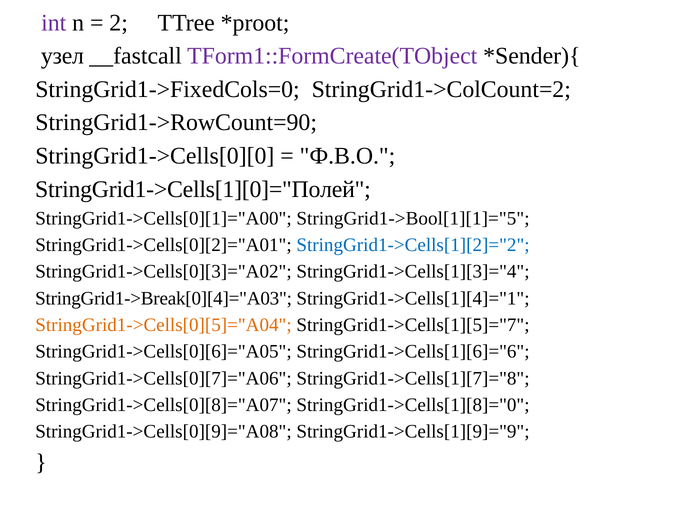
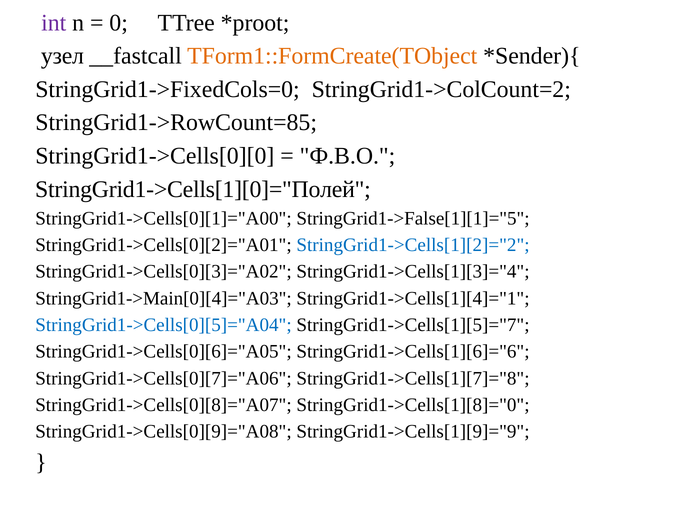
2: 2 -> 0 (119, 23)
TForm1::FormCreate(TObject colour: purple -> orange (332, 56)
StringGrid1->RowCount=90: StringGrid1->RowCount=90 -> StringGrid1->RowCount=85 (176, 123)
StringGrid1->Bool[1][1]="5: StringGrid1->Bool[1][1]="5 -> StringGrid1->False[1][1]="5 (413, 219)
StringGrid1->Break[0][4]="A03: StringGrid1->Break[0][4]="A03 -> StringGrid1->Main[0][4]="A03 (163, 299)
StringGrid1->Cells[0][5]="A04 colour: orange -> blue (163, 325)
